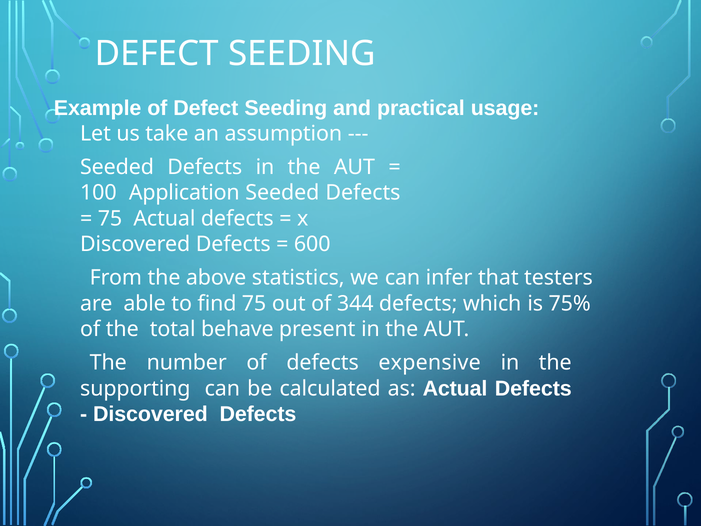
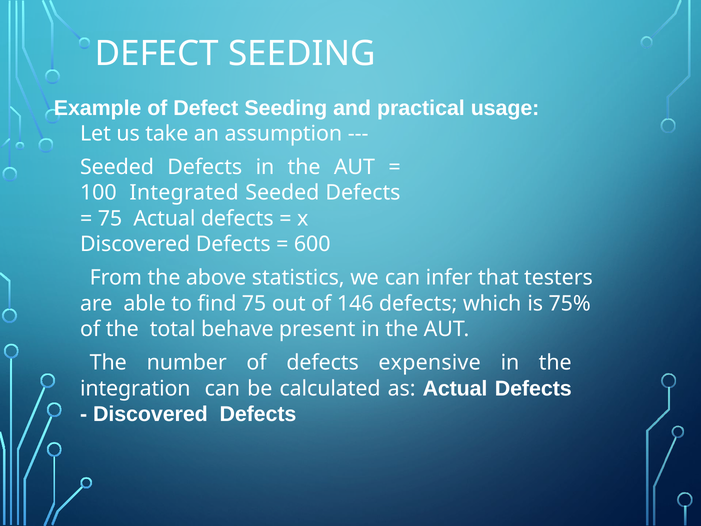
Application: Application -> Integrated (184, 193)
344: 344 -> 146 (355, 303)
supporting: supporting -> integration (135, 388)
